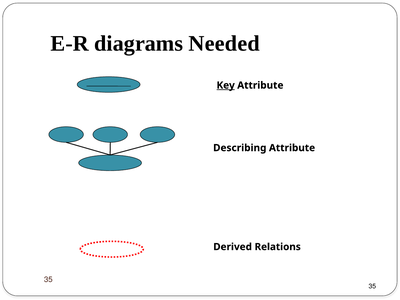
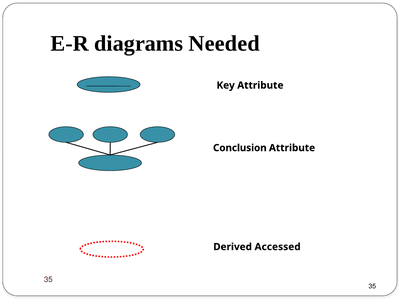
Key underline: present -> none (226, 85)
Describing: Describing -> Conclusion (240, 148)
Relations: Relations -> Accessed (278, 247)
